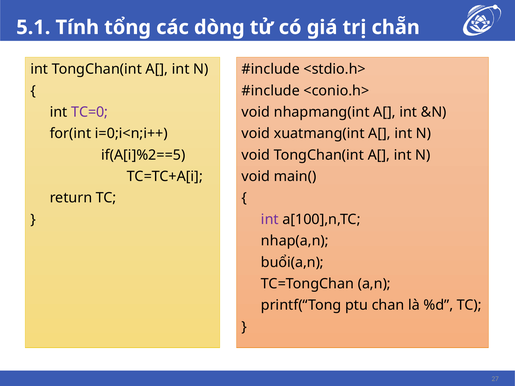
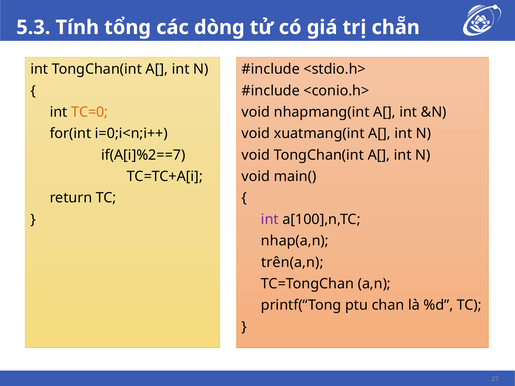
5.1: 5.1 -> 5.3 (33, 27)
TC=0 colour: purple -> orange (90, 112)
if(A[i]%2==5: if(A[i]%2==5 -> if(A[i]%2==7 (143, 155)
buổi(a,n: buổi(a,n -> trên(a,n (292, 262)
